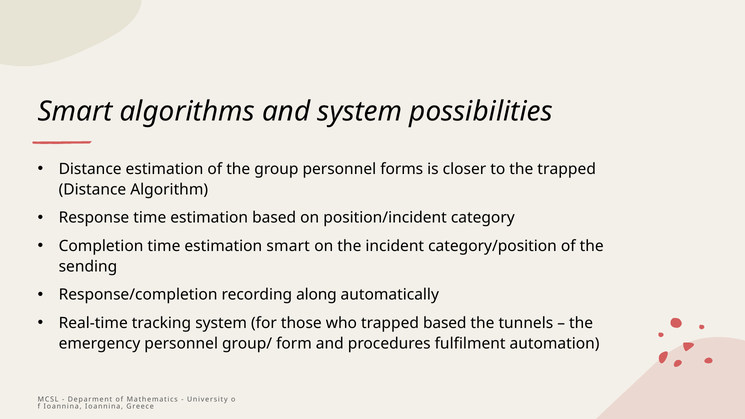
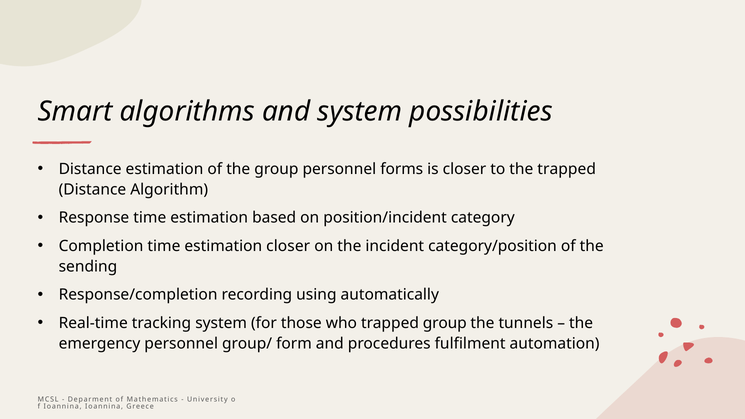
estimation smart: smart -> closer (288, 246)
along: along -> using (316, 295)
trapped based: based -> group (445, 323)
